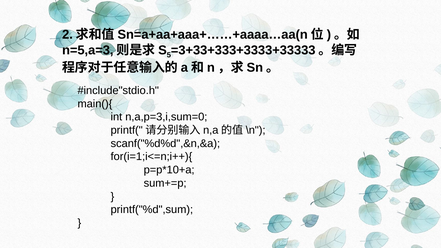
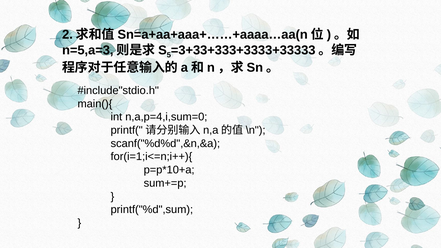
n,a,p=3,i,sum=0: n,a,p=3,i,sum=0 -> n,a,p=4,i,sum=0 (166, 117)
